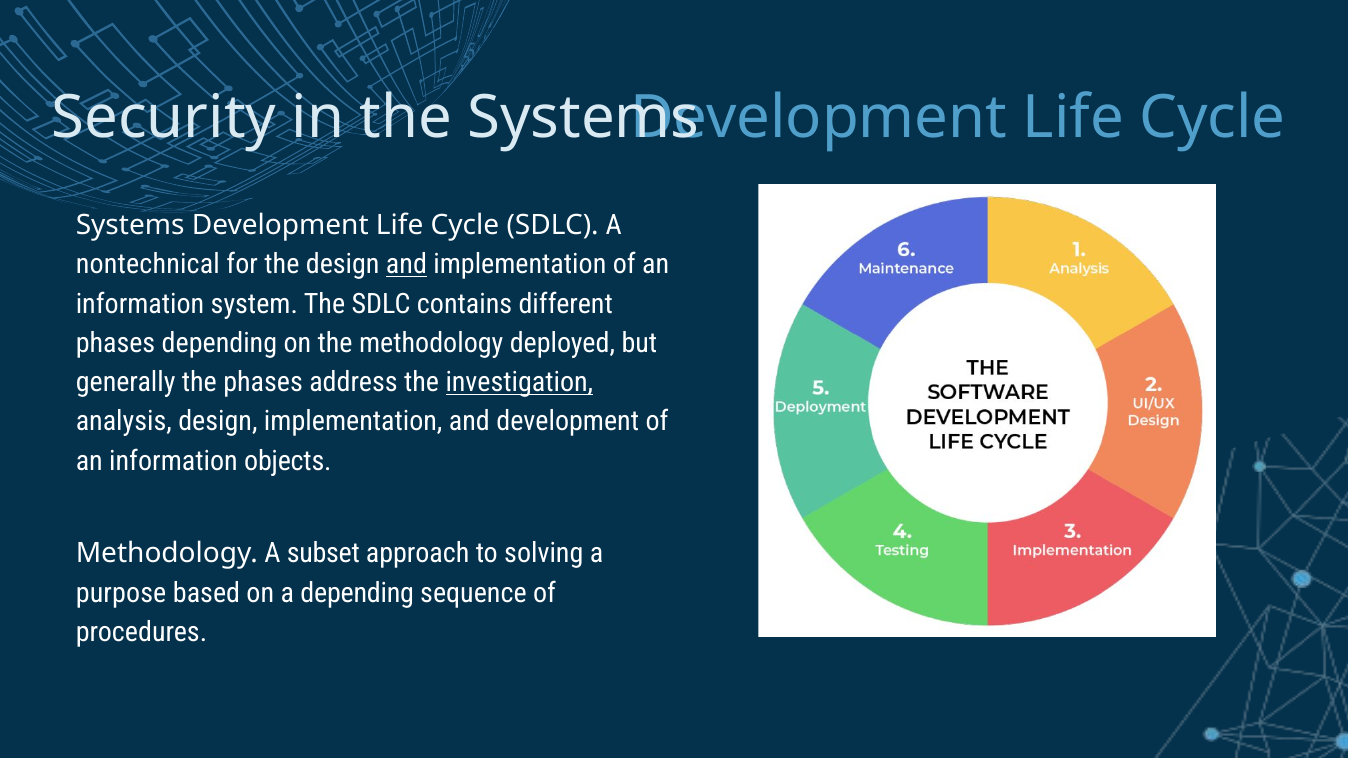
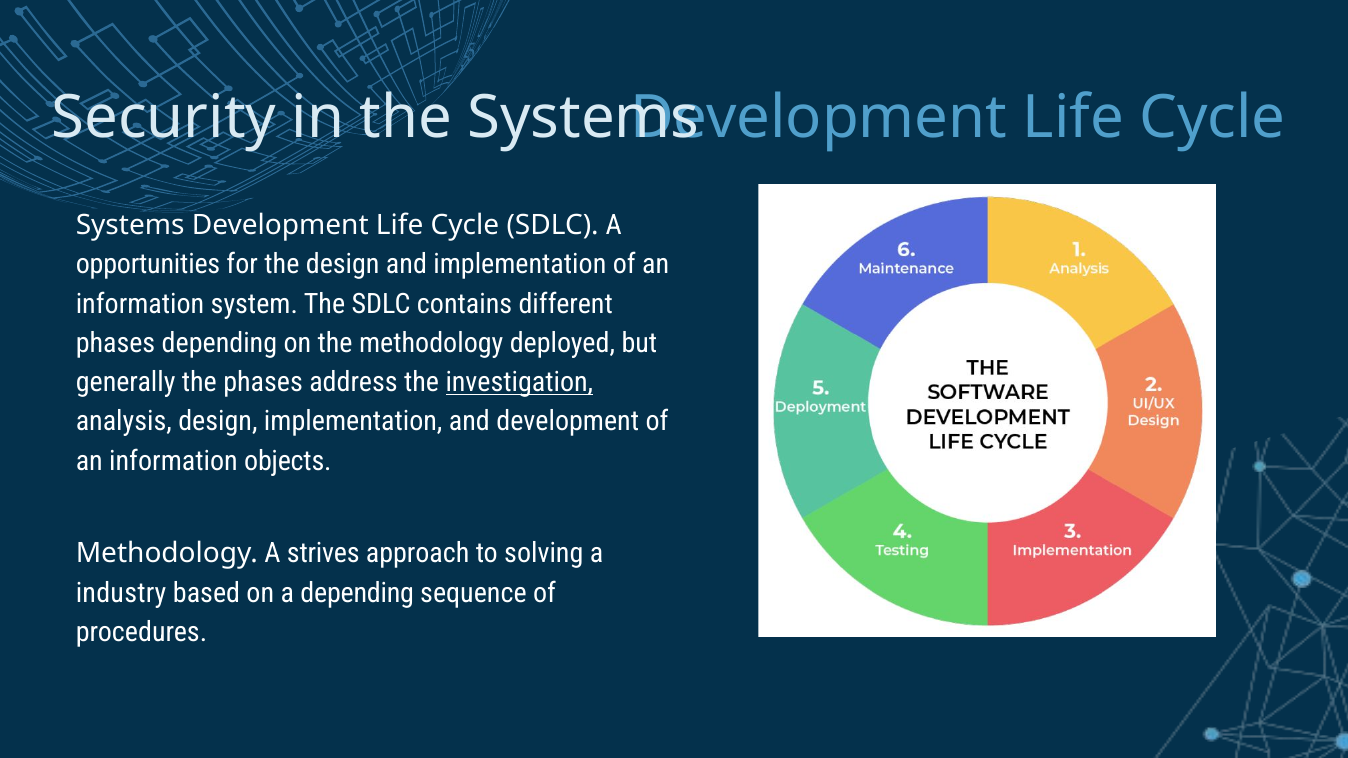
nontechnical: nontechnical -> opportunities (148, 265)
and underline: present -> none (406, 265)
subset: subset -> strives (323, 554)
purpose: purpose -> industry (121, 593)
